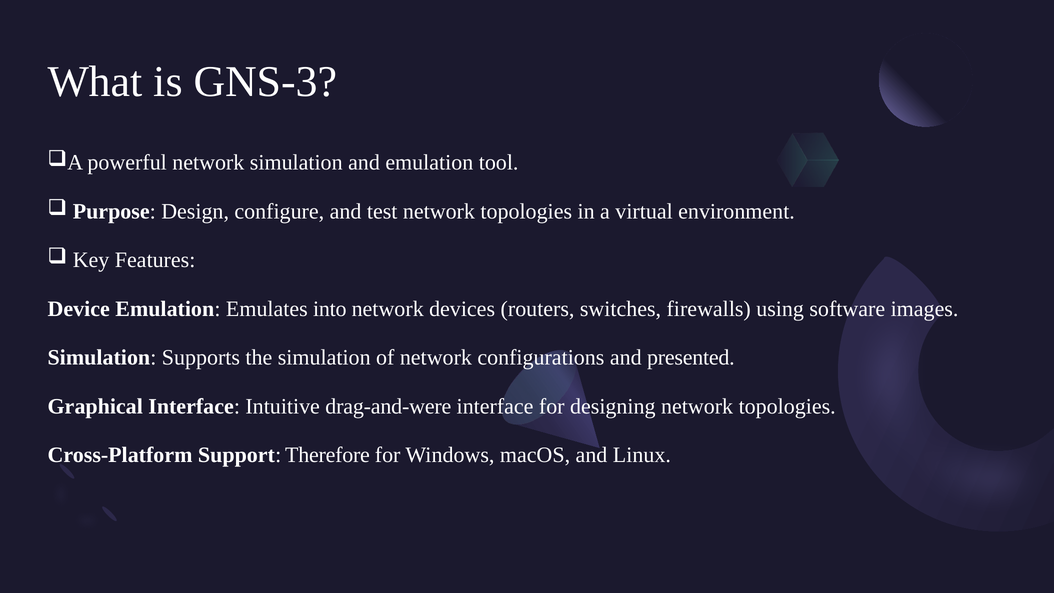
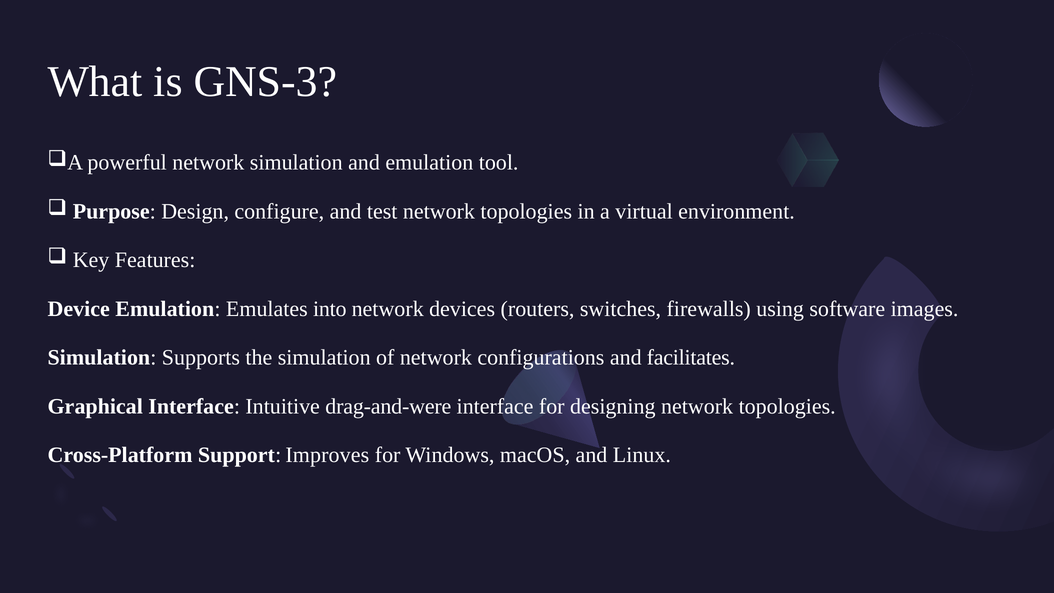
presented: presented -> facilitates (691, 358)
Therefore: Therefore -> Improves (327, 455)
